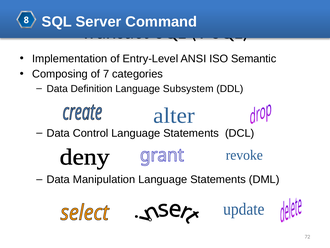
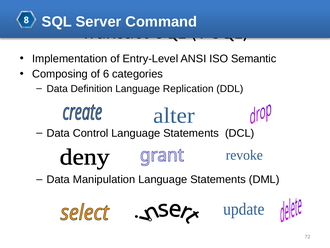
7: 7 -> 6 (106, 74)
Subsystem: Subsystem -> Replication (188, 89)
